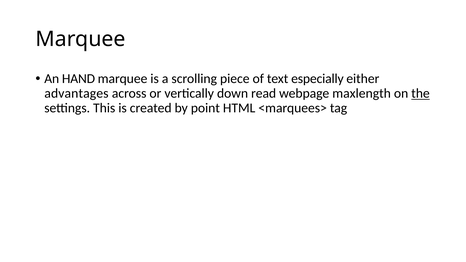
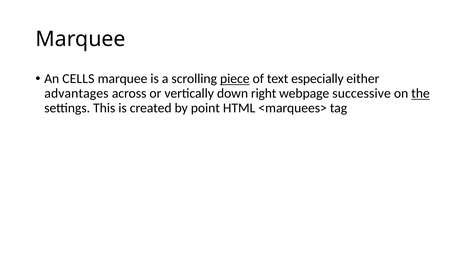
HAND: HAND -> CELLS (78, 79)
piece underline: none -> present (235, 79)
read: read -> right (264, 93)
maxlength: maxlength -> successive (362, 93)
